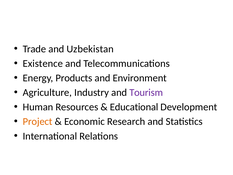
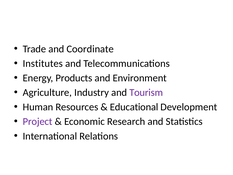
Uzbekistan: Uzbekistan -> Coordinate (90, 49)
Existence: Existence -> Institutes (43, 63)
Project colour: orange -> purple (38, 121)
